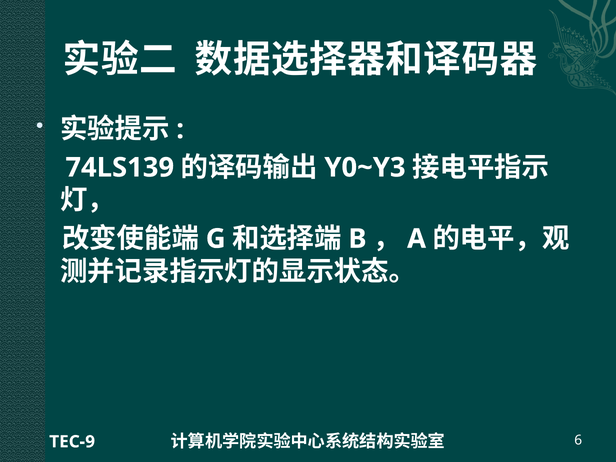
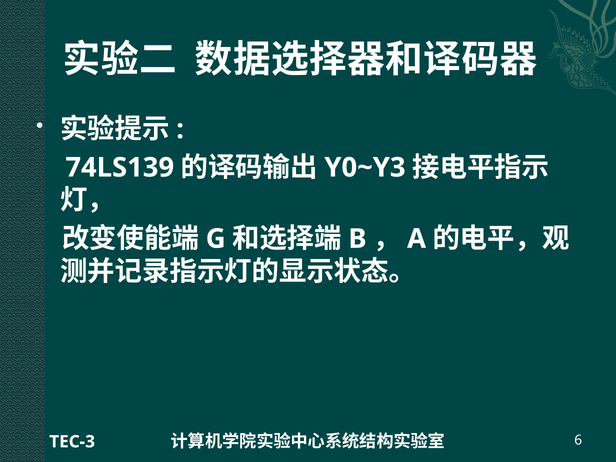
TEC-9: TEC-9 -> TEC-3 (72, 442)
